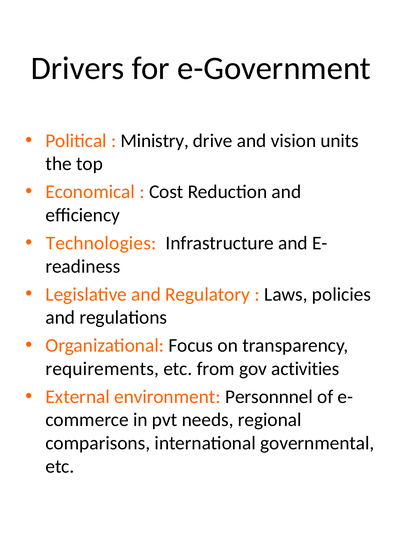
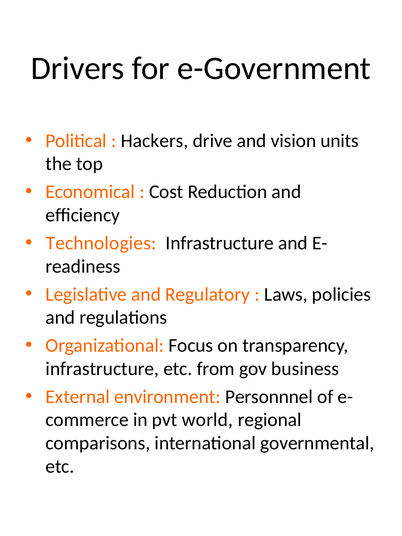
Ministry: Ministry -> Hackers (155, 141)
requirements: requirements -> infrastructure (102, 369)
activities: activities -> business (305, 369)
needs: needs -> world (208, 420)
